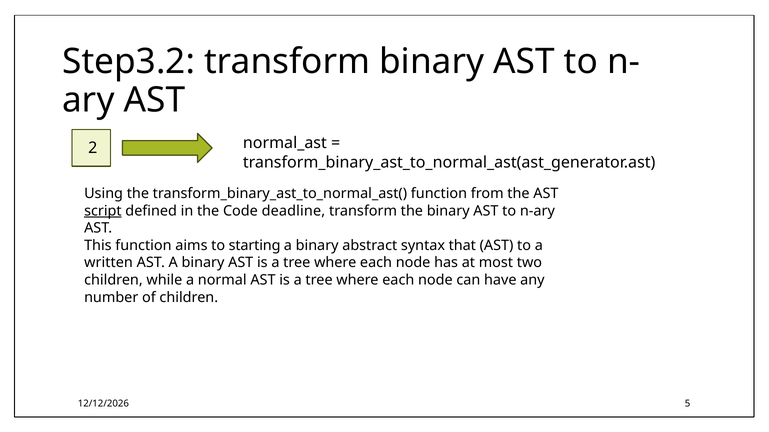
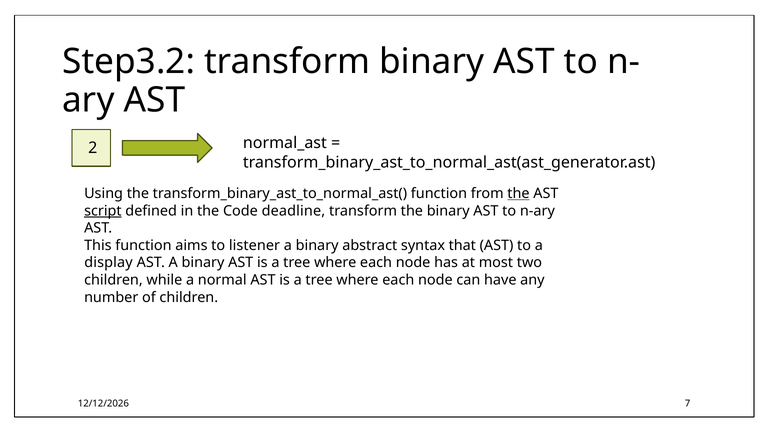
the underline: none -> present (518, 194)
starting: starting -> listener (254, 246)
written: written -> display (108, 263)
5: 5 -> 7 (688, 404)
